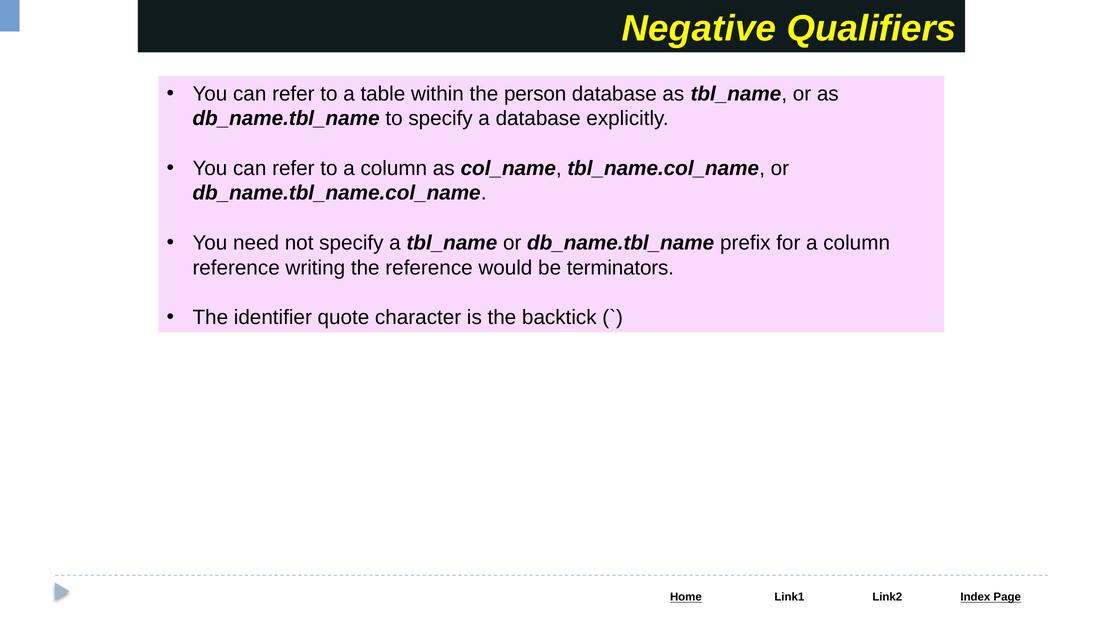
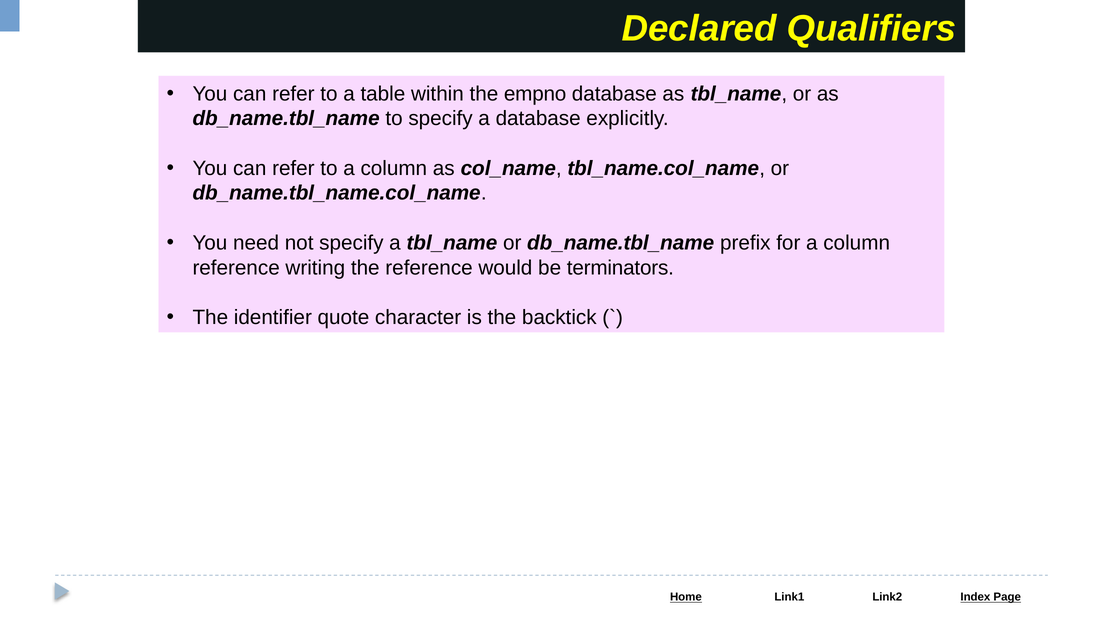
Negative: Negative -> Declared (699, 29)
person: person -> empno (535, 94)
